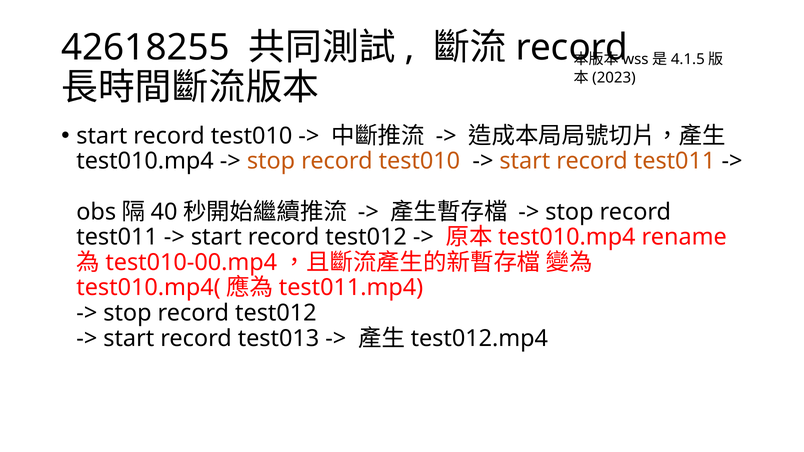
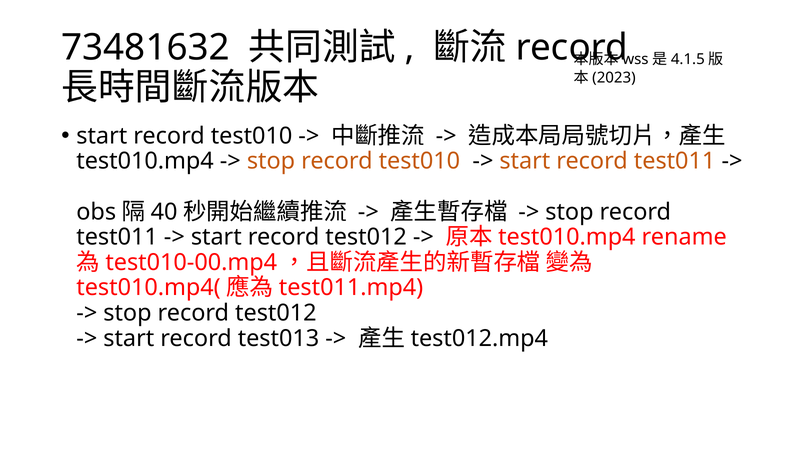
42618255: 42618255 -> 73481632 (146, 48)
